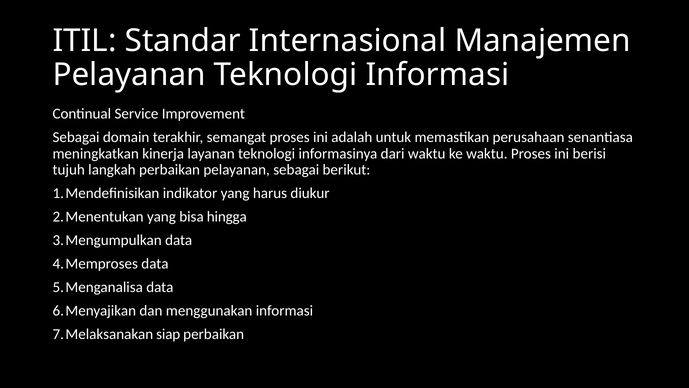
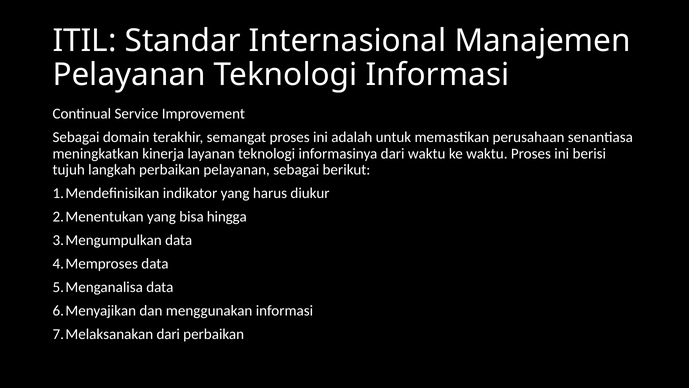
siap: siap -> dari (168, 334)
